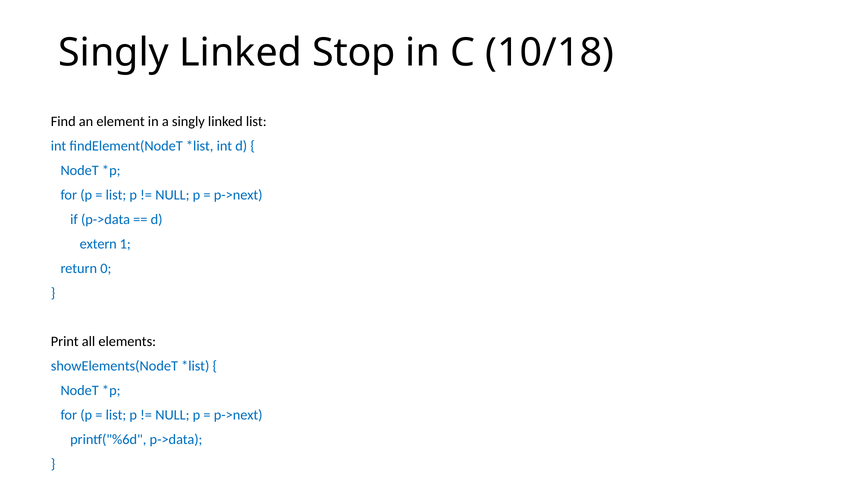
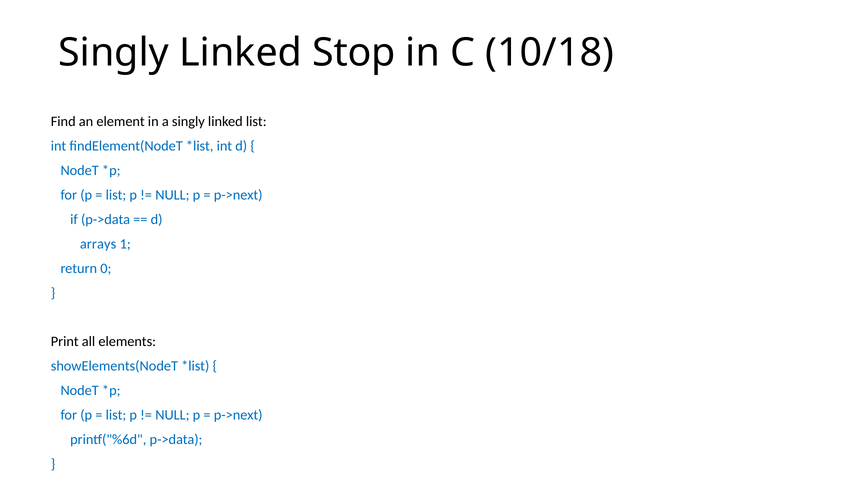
extern: extern -> arrays (98, 244)
